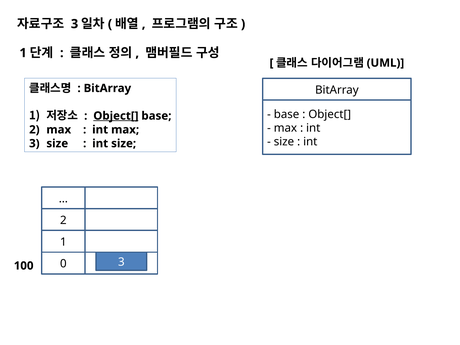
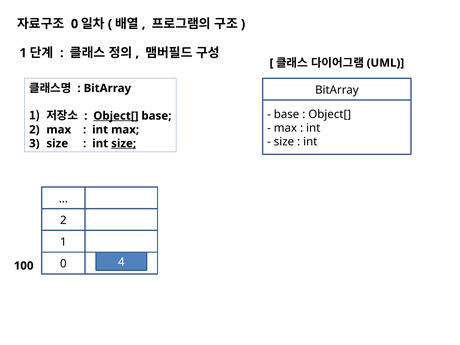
3: 3 -> 0 (75, 24)
size underline: none -> present (124, 143)
100 3: 3 -> 4 (121, 262)
